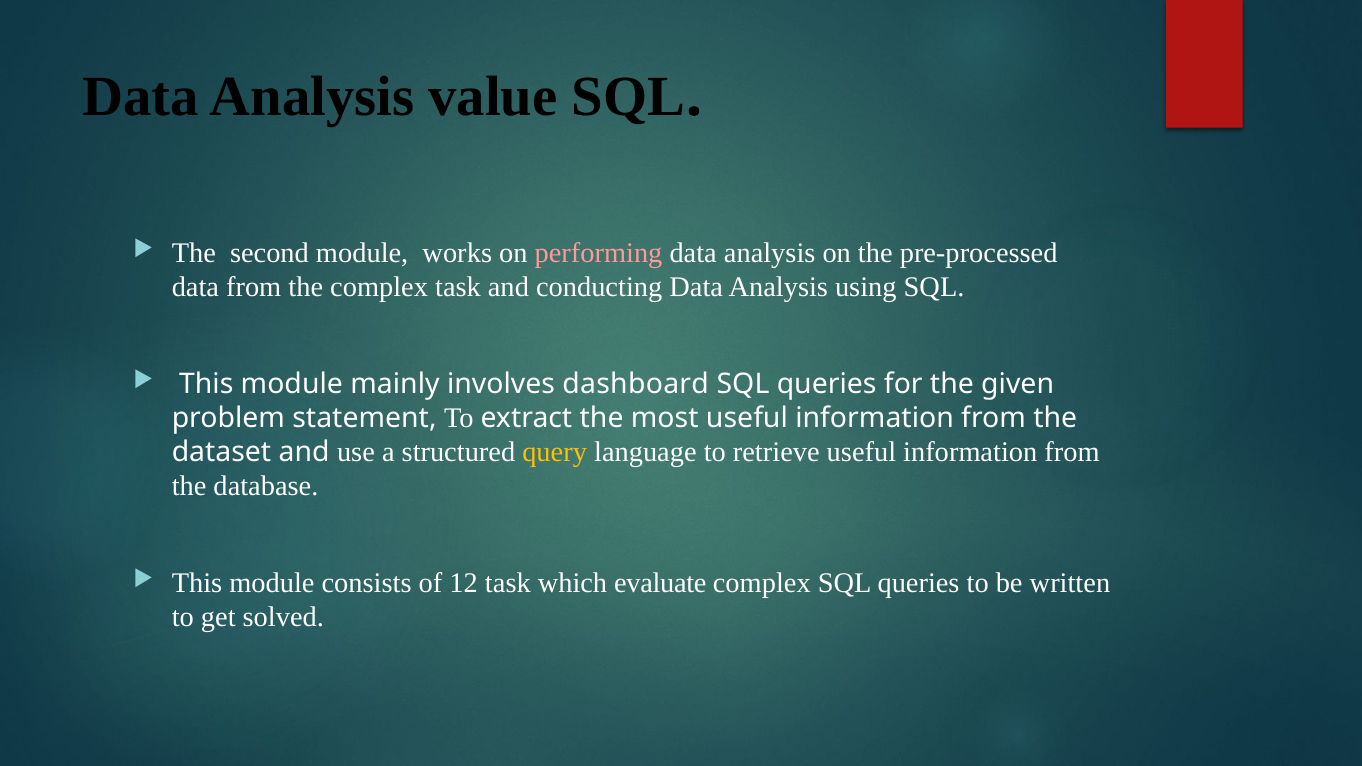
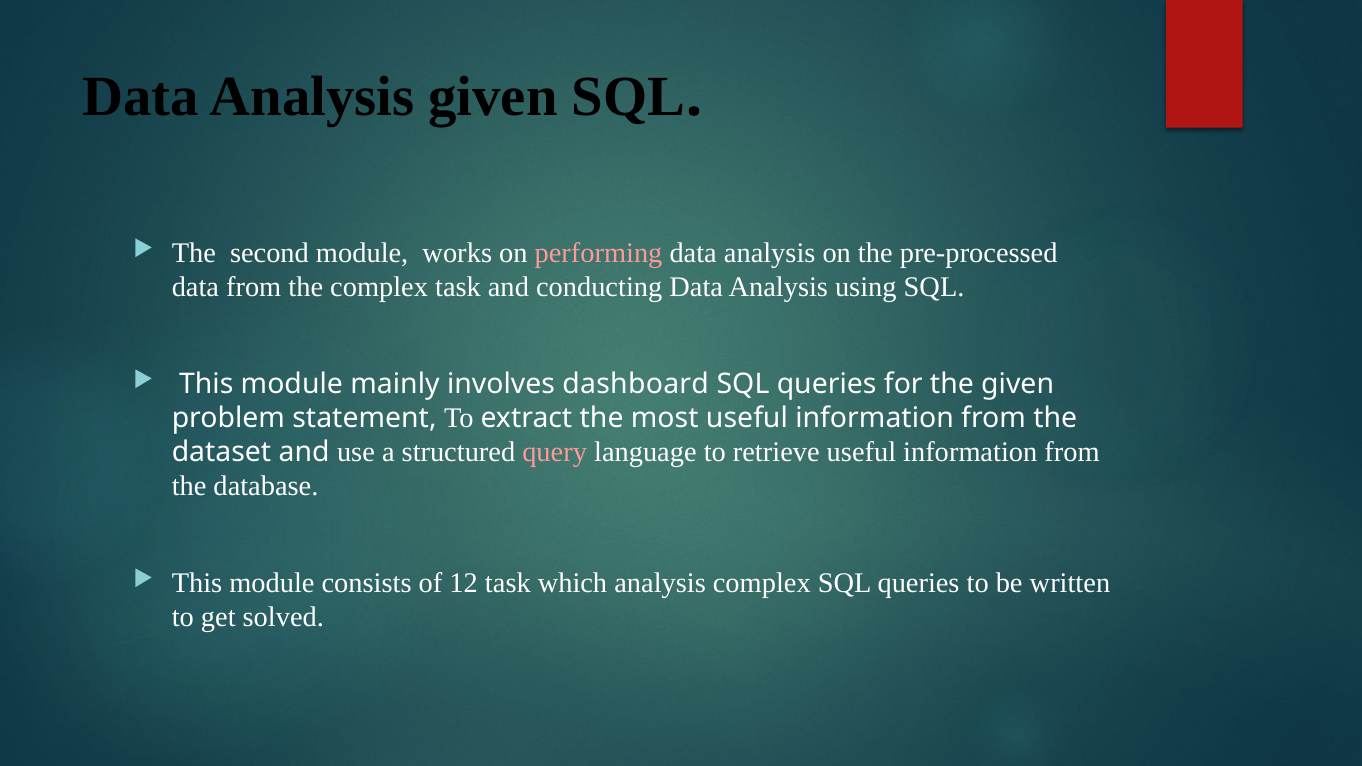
Analysis value: value -> given (493, 97)
query colour: yellow -> pink (555, 452)
which evaluate: evaluate -> analysis (660, 583)
